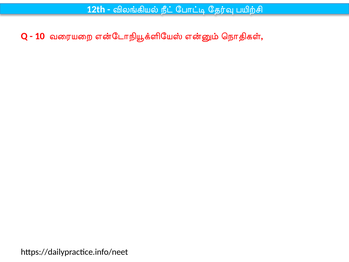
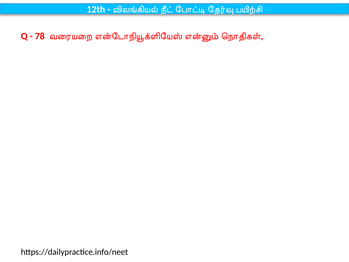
10: 10 -> 78 (40, 36)
